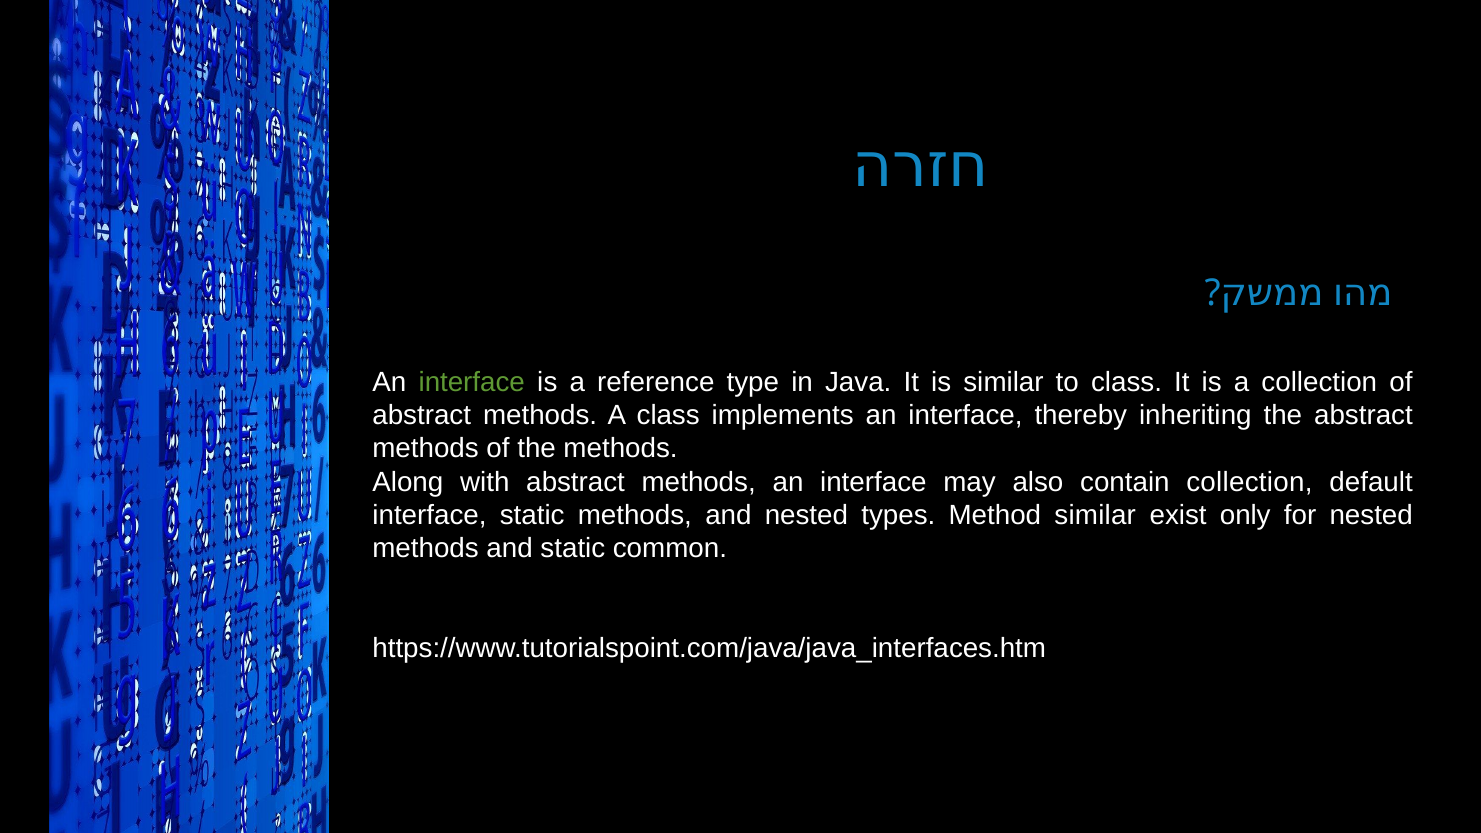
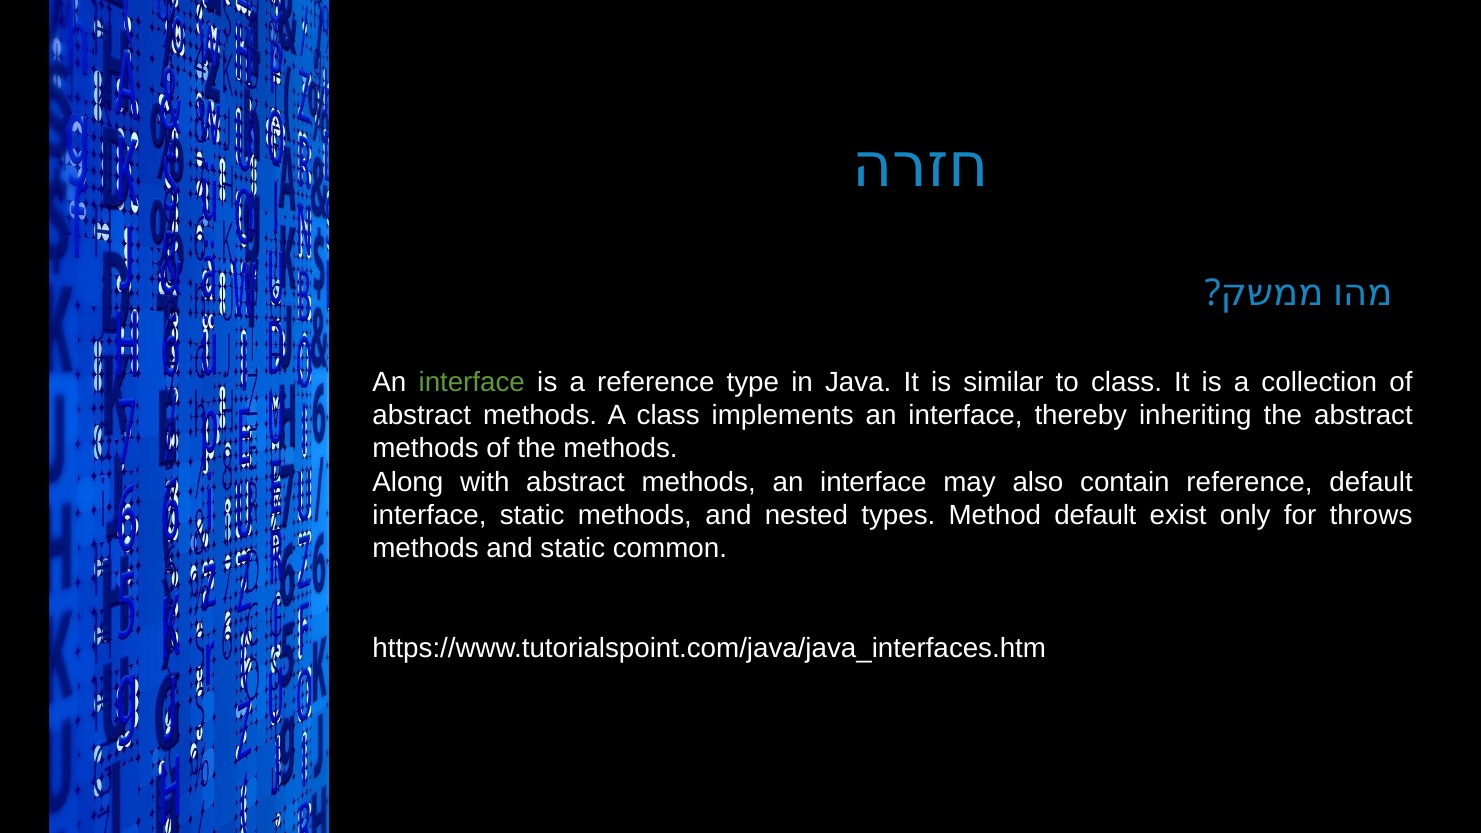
contain collection: collection -> reference (1249, 482)
Method similar: similar -> default (1095, 515)
for nested: nested -> throws (1371, 515)
